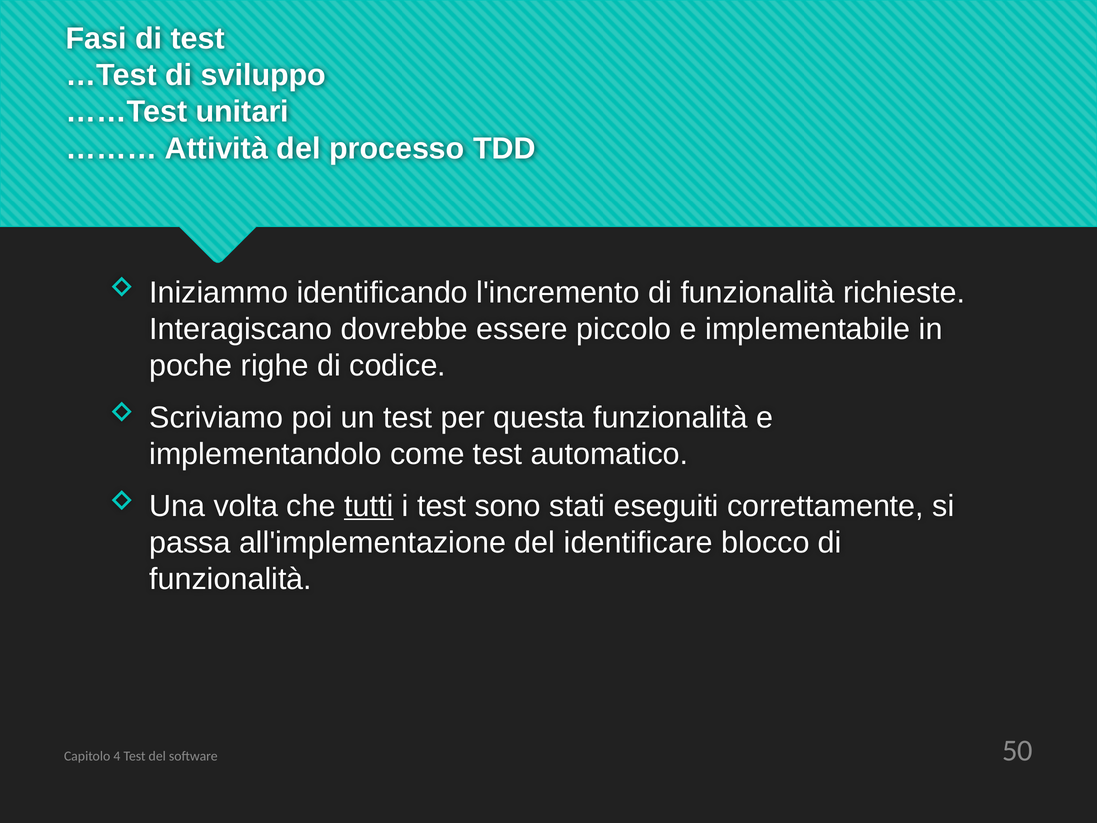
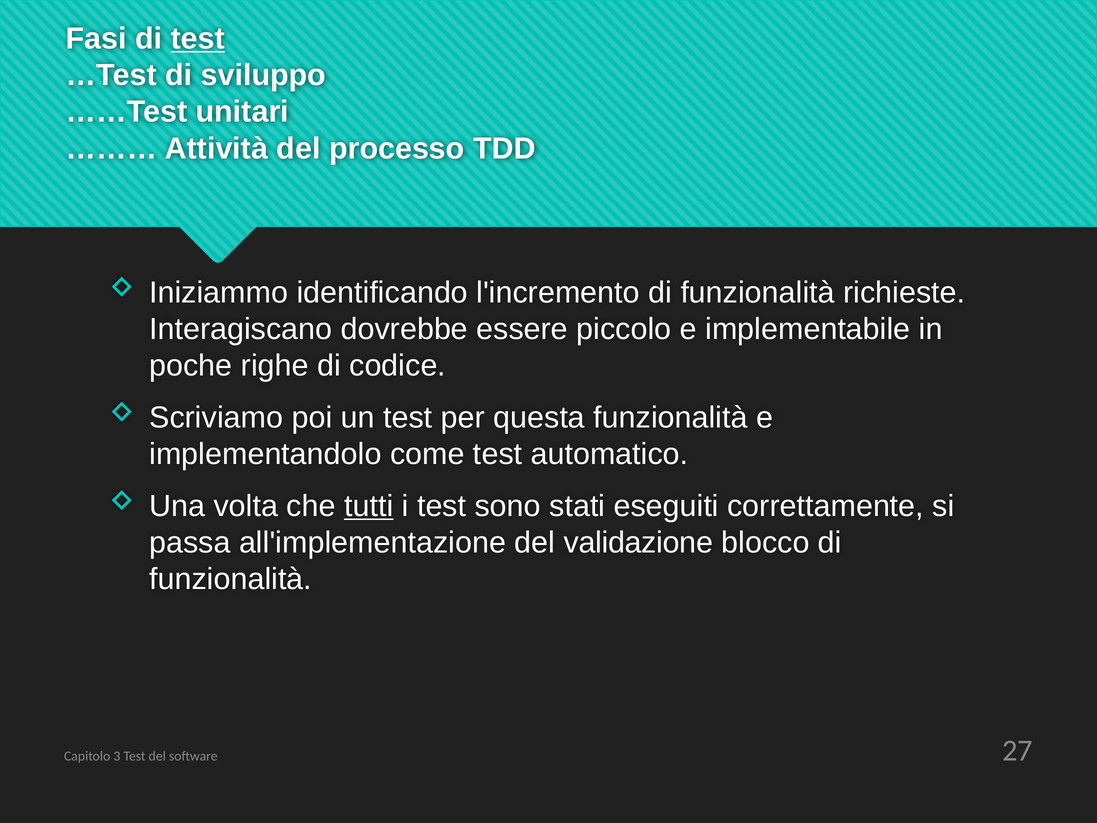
test underline: none -> present (198, 39)
identificare: identificare -> validazione (638, 542)
4: 4 -> 3 (117, 756)
50: 50 -> 27 (1017, 750)
